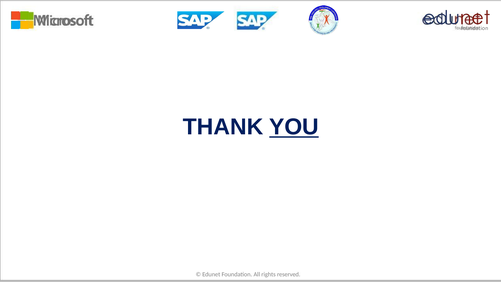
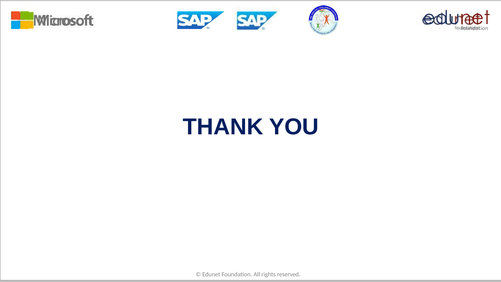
YOU underline: present -> none (294, 127)
